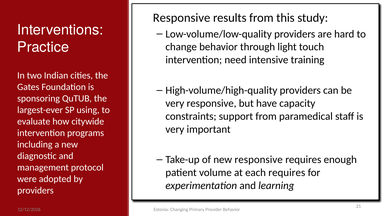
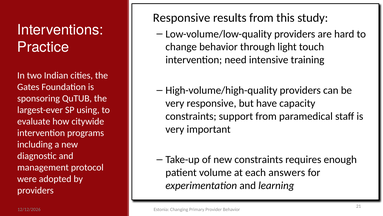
new responsive: responsive -> constraints (259, 159)
each requires: requires -> answers (287, 172)
